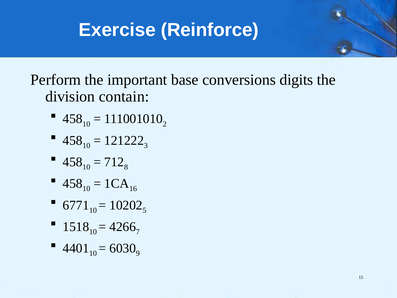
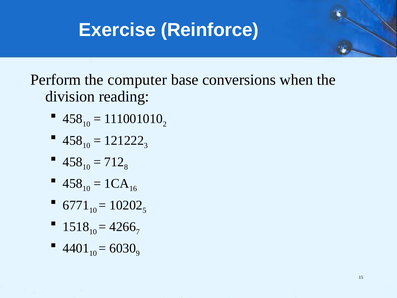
important: important -> computer (137, 80)
digits: digits -> when (296, 80)
contain: contain -> reading (124, 96)
